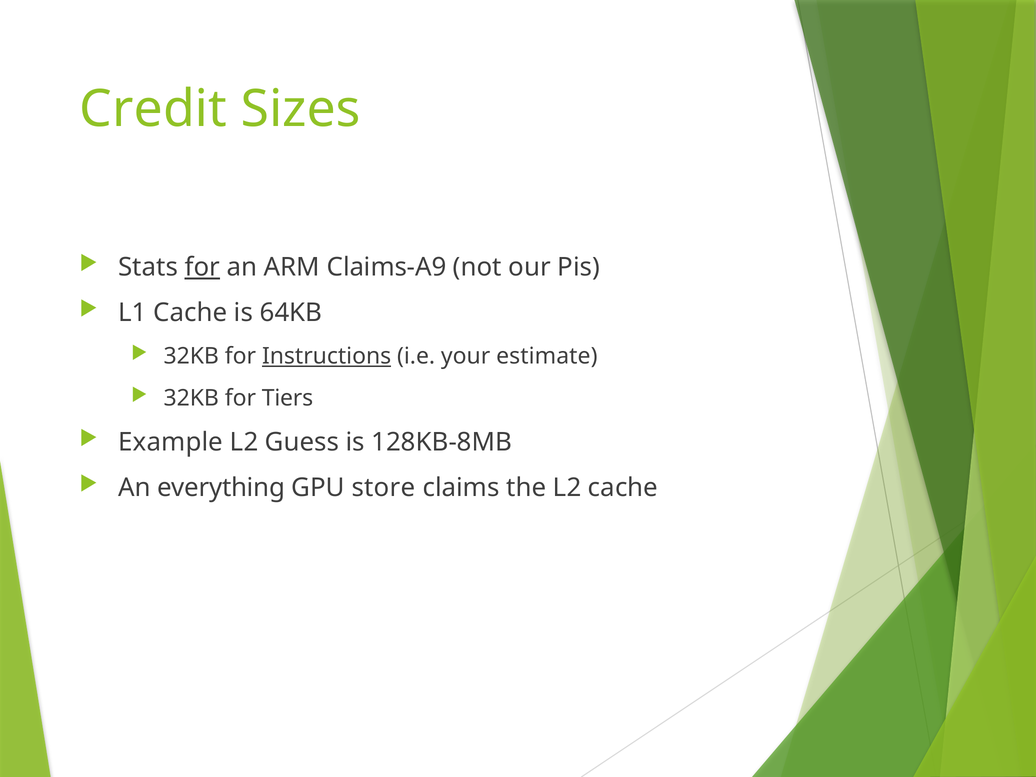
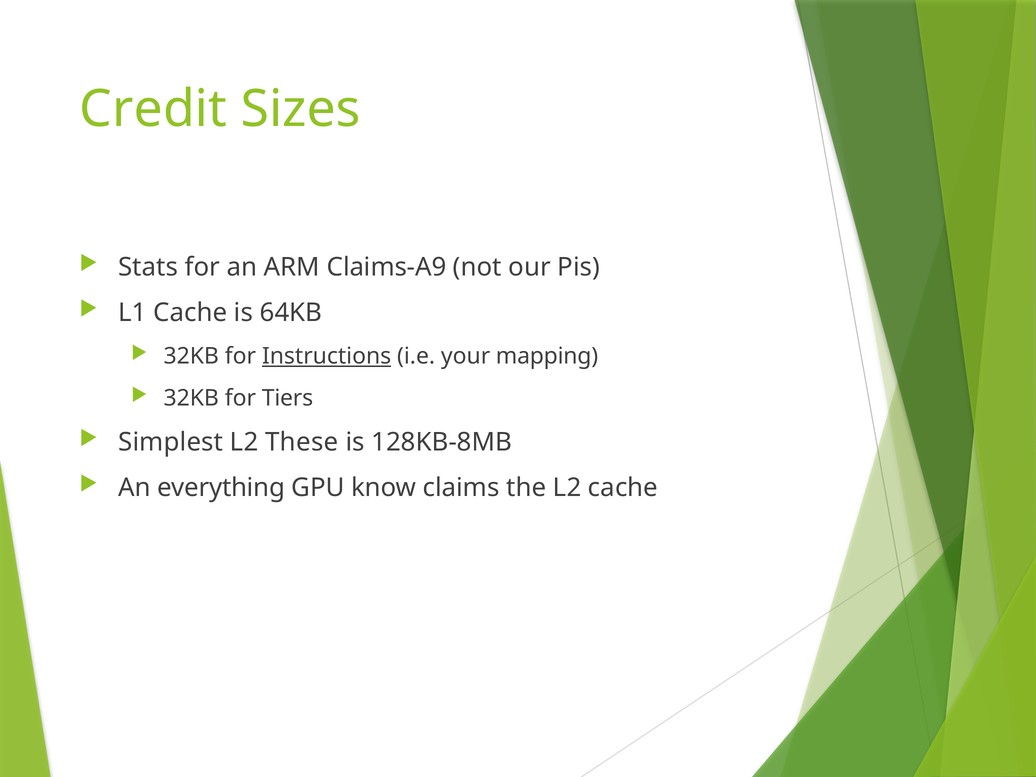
for underline: present -> none (202, 267)
estimate: estimate -> mapping (547, 356)
Example: Example -> Simplest (171, 442)
Guess: Guess -> These (302, 442)
store: store -> know (384, 488)
